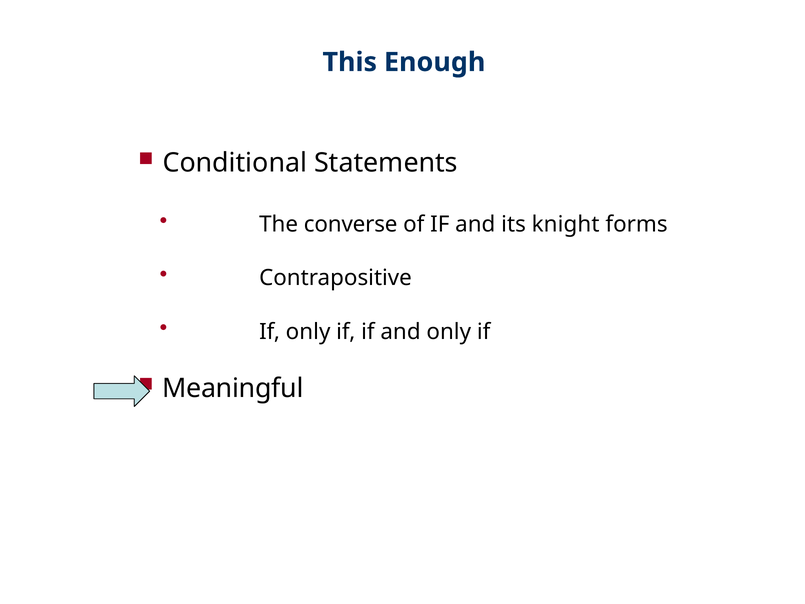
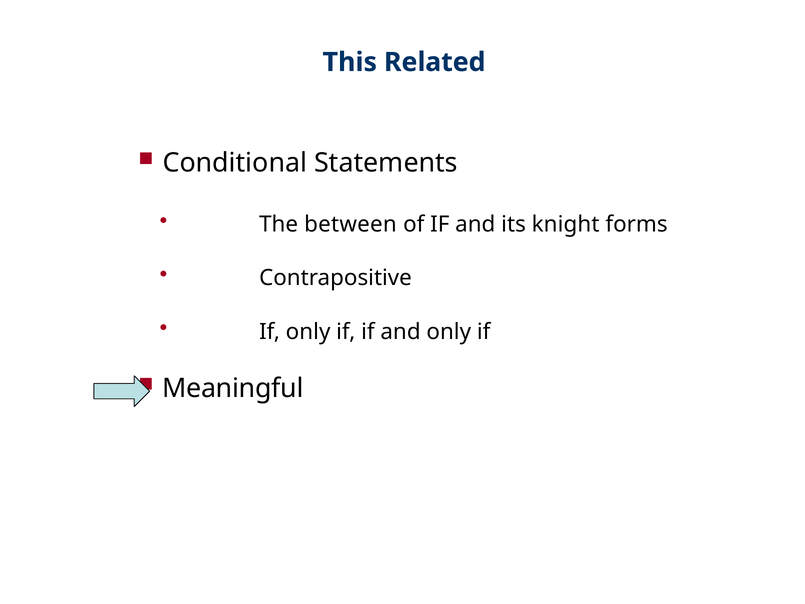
Enough: Enough -> Related (435, 62)
converse: converse -> between (350, 224)
